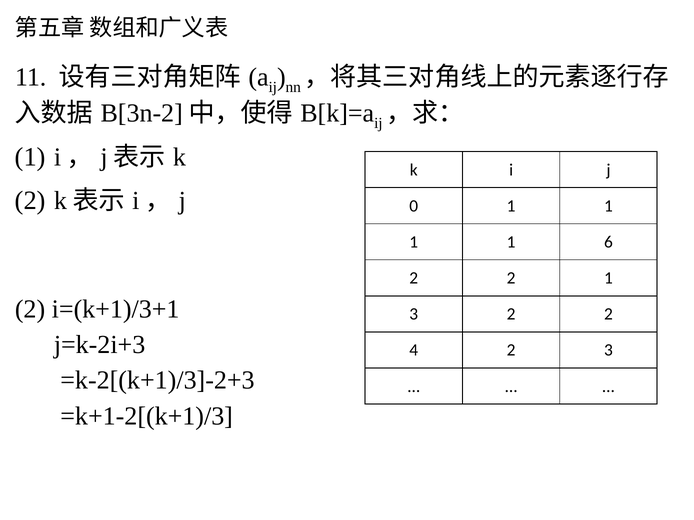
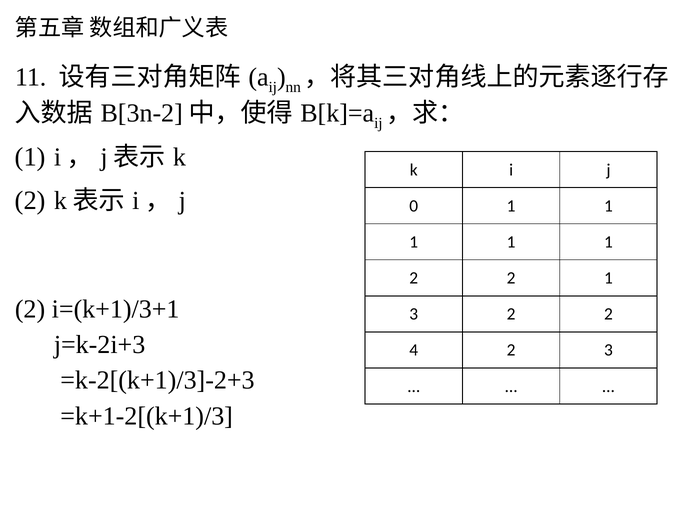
6: 6 -> 1 (608, 242)
